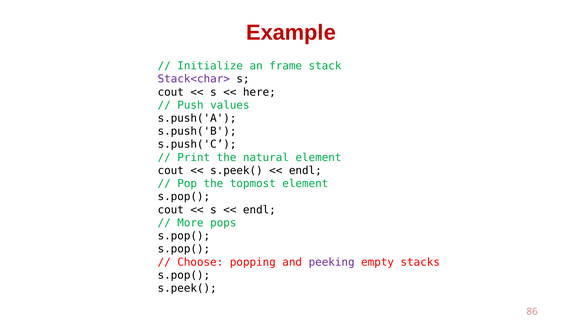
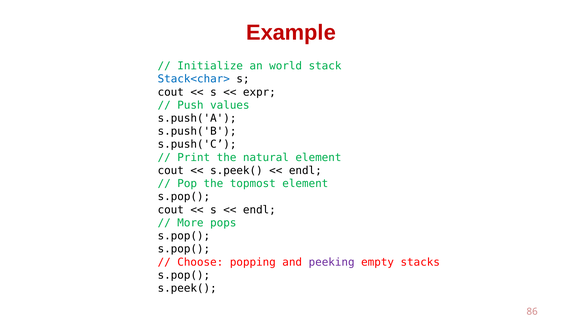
frame: frame -> world (286, 66)
Stack<char> colour: purple -> blue (194, 79)
here: here -> expr (259, 92)
